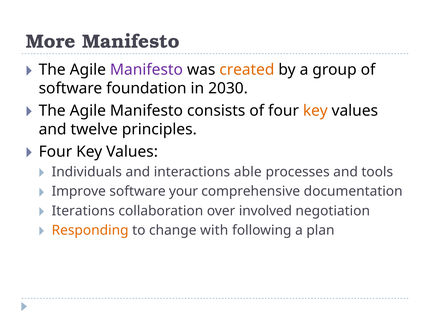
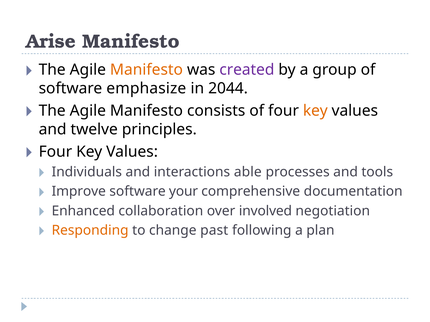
More: More -> Arise (51, 41)
Manifesto colour: purple -> orange (146, 70)
created colour: orange -> purple (247, 70)
foundation: foundation -> emphasize (146, 89)
2030: 2030 -> 2044 (228, 89)
Iterations: Iterations -> Enhanced (83, 211)
with: with -> past (214, 231)
